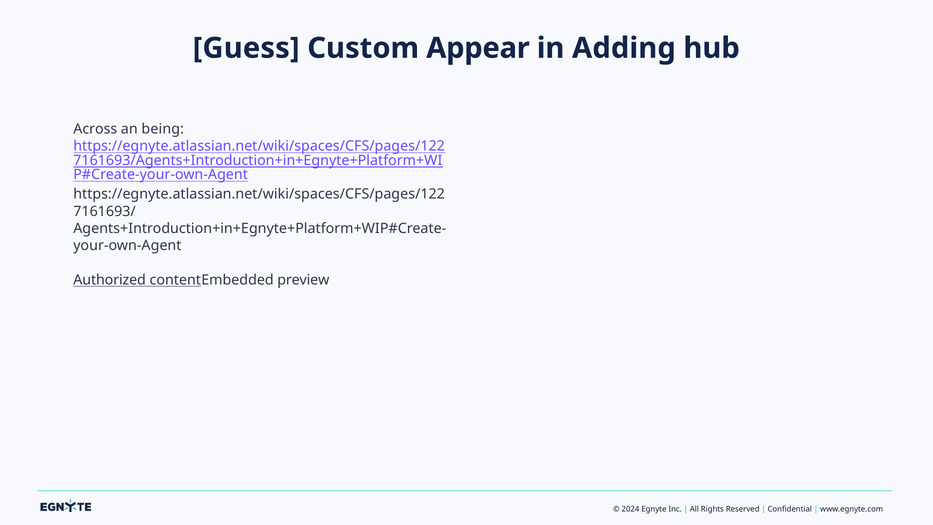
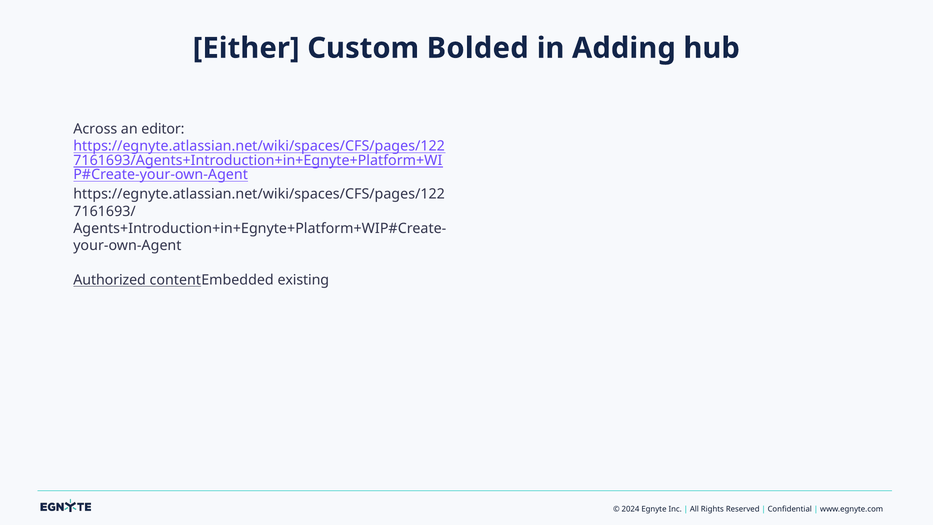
Guess: Guess -> Either (246, 48)
Appear: Appear -> Bolded (478, 48)
being: being -> editor (163, 129)
preview: preview -> existing (303, 280)
